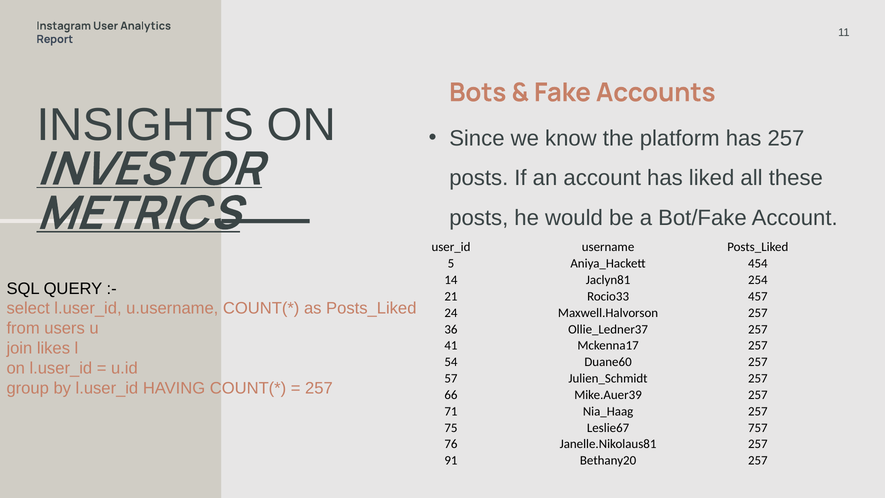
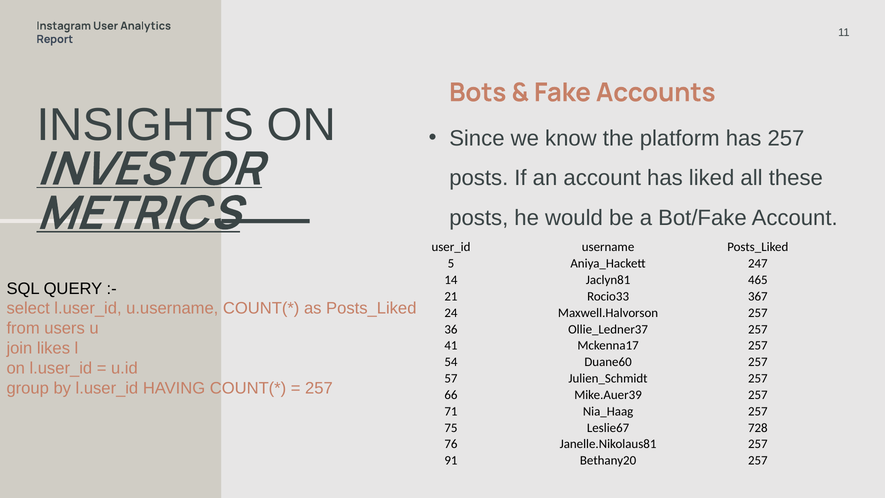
454: 454 -> 247 (758, 264)
254: 254 -> 465 (758, 280)
457: 457 -> 367 (758, 296)
757: 757 -> 728 (758, 428)
